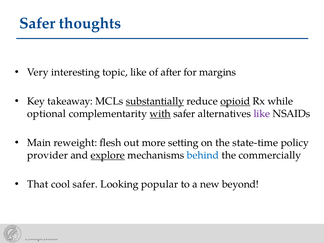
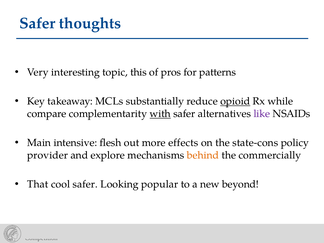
topic like: like -> this (138, 72)
after: after -> pros (171, 72)
margins: margins -> patterns (218, 72)
substantially underline: present -> none (155, 101)
optional: optional -> compare (47, 114)
reweight: reweight -> intensive (75, 143)
setting: setting -> effects (183, 143)
state-time: state-time -> state-cons (255, 143)
explore underline: present -> none (108, 155)
behind colour: blue -> orange (203, 155)
